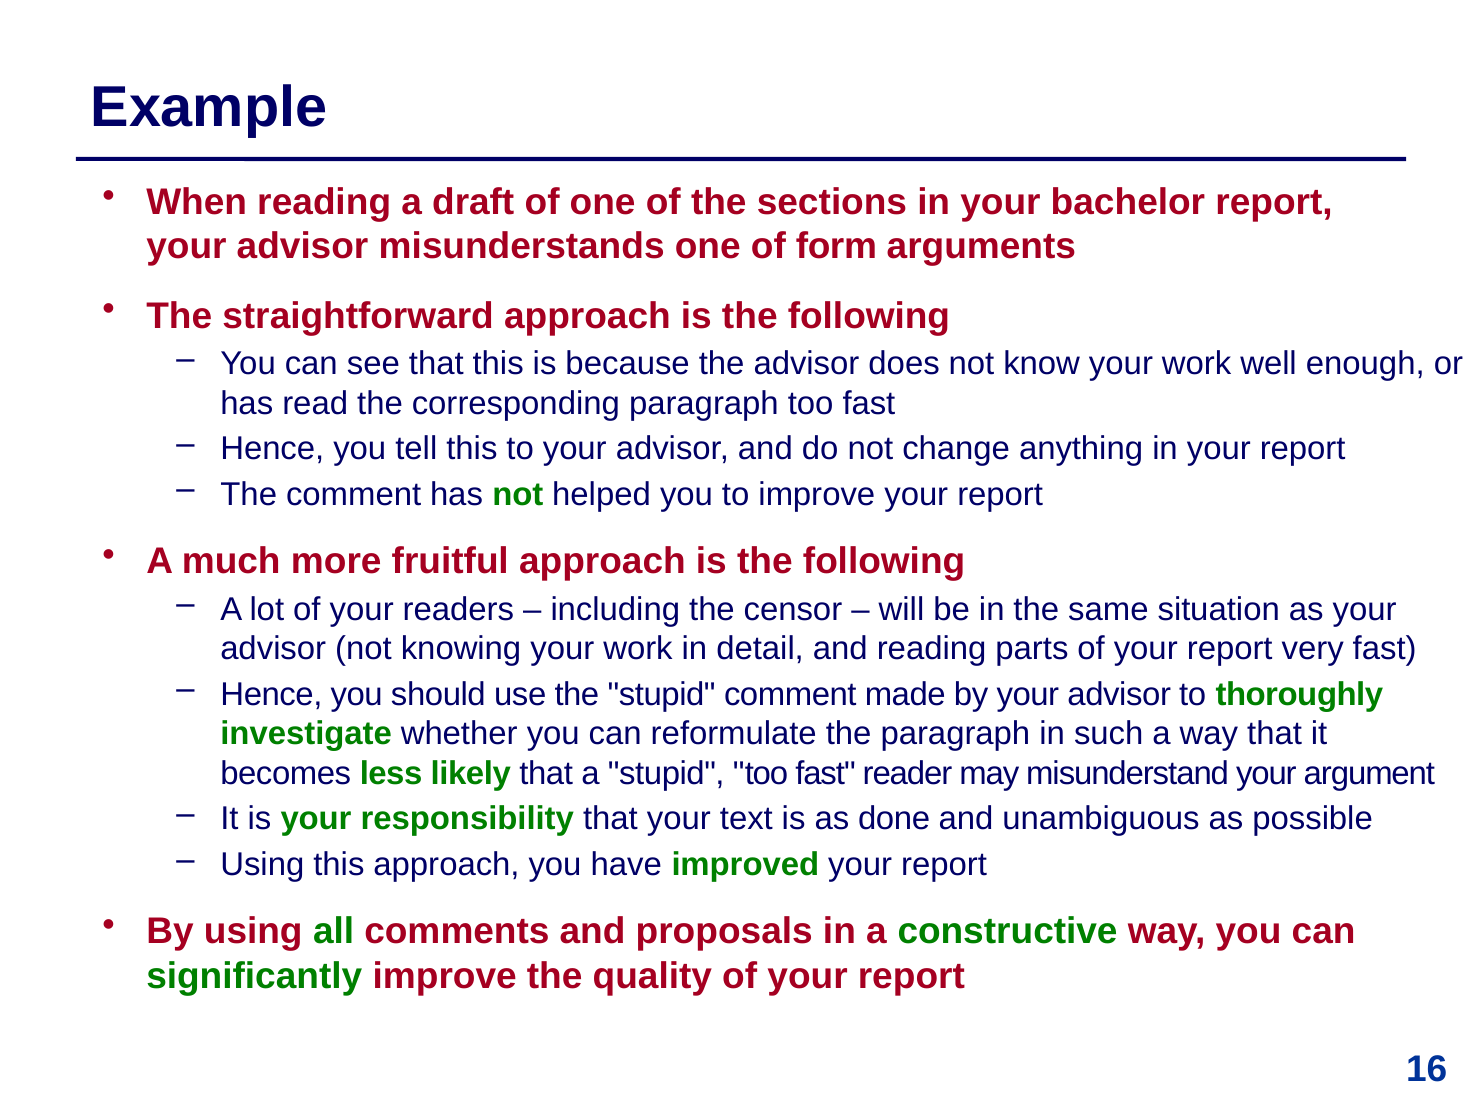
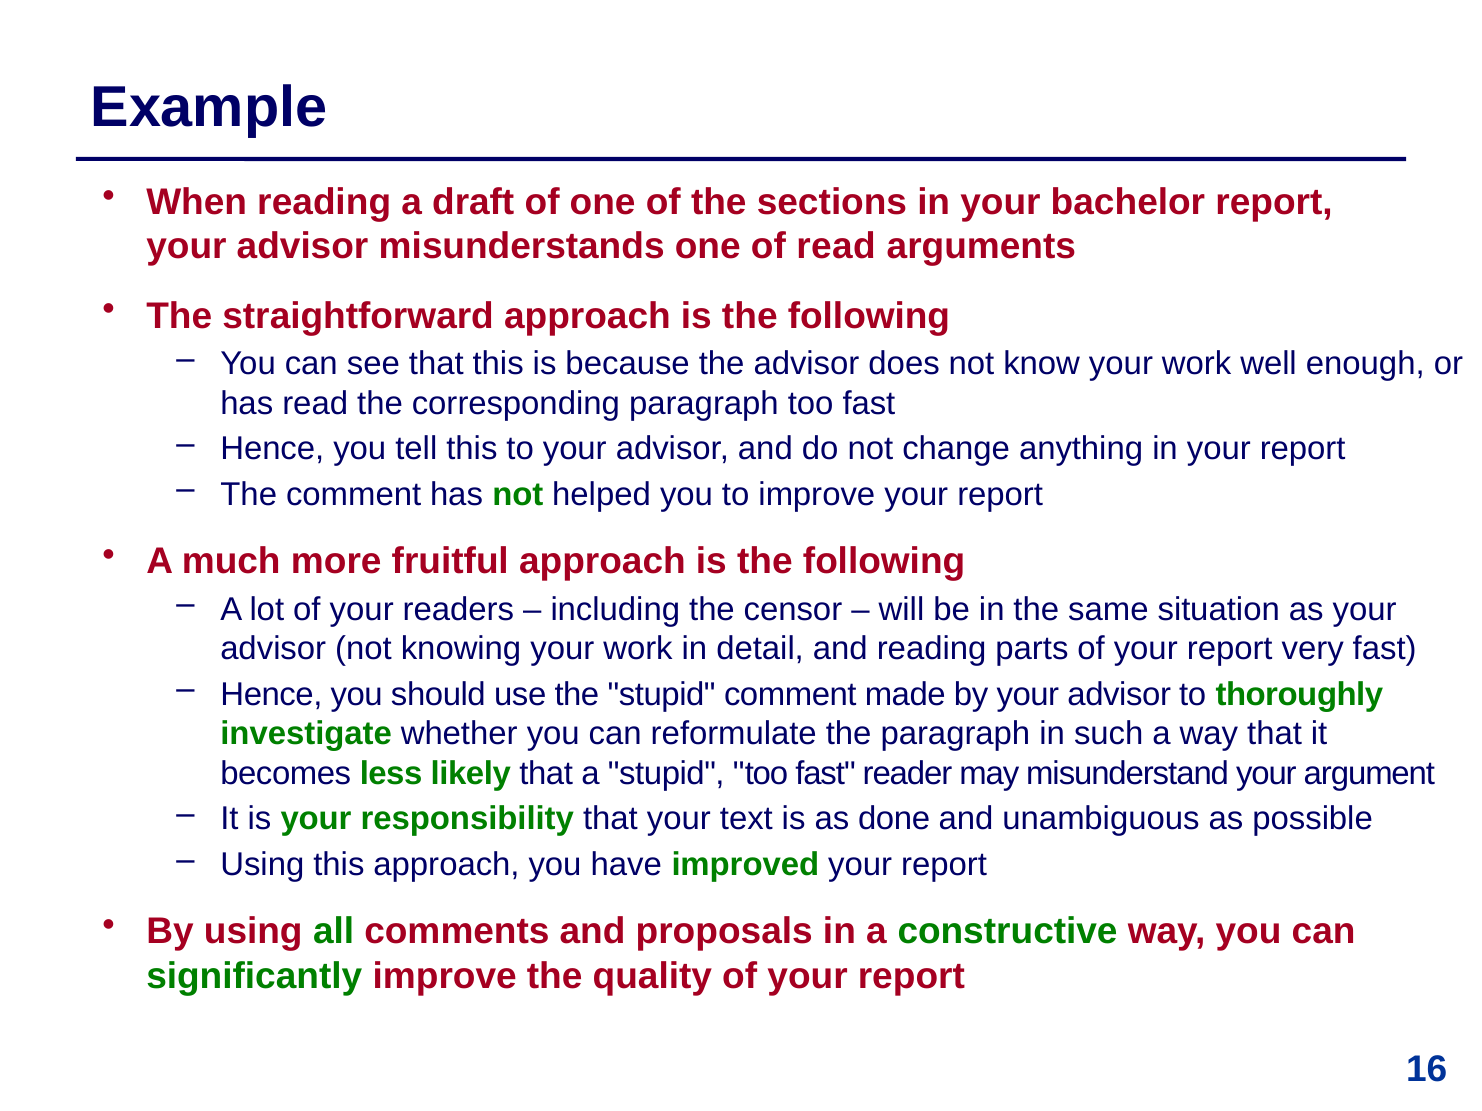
of form: form -> read (836, 247)
